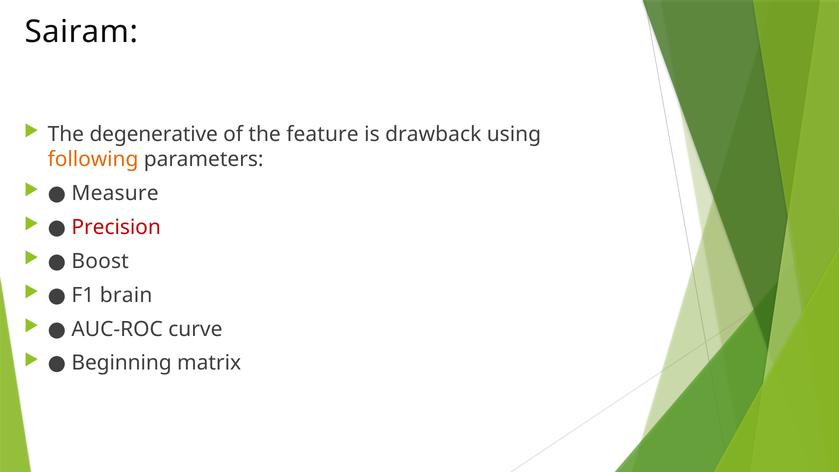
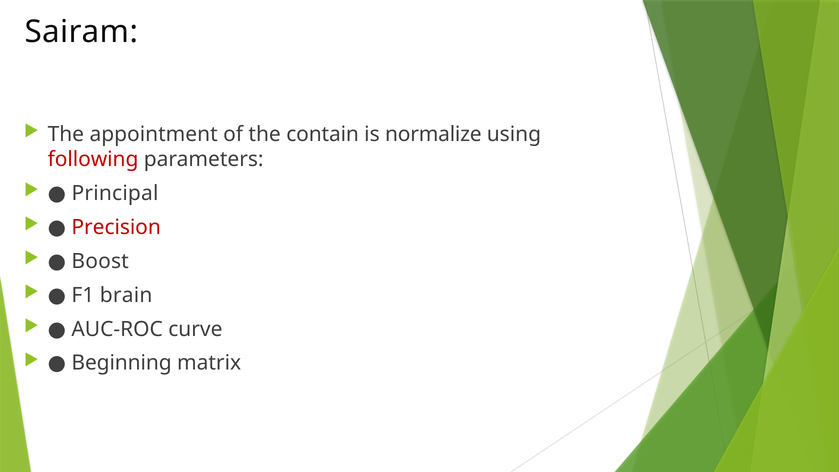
degenerative: degenerative -> appointment (154, 134)
feature: feature -> contain (323, 134)
drawback: drawback -> normalize (433, 134)
following colour: orange -> red (93, 159)
Measure: Measure -> Principal (115, 193)
